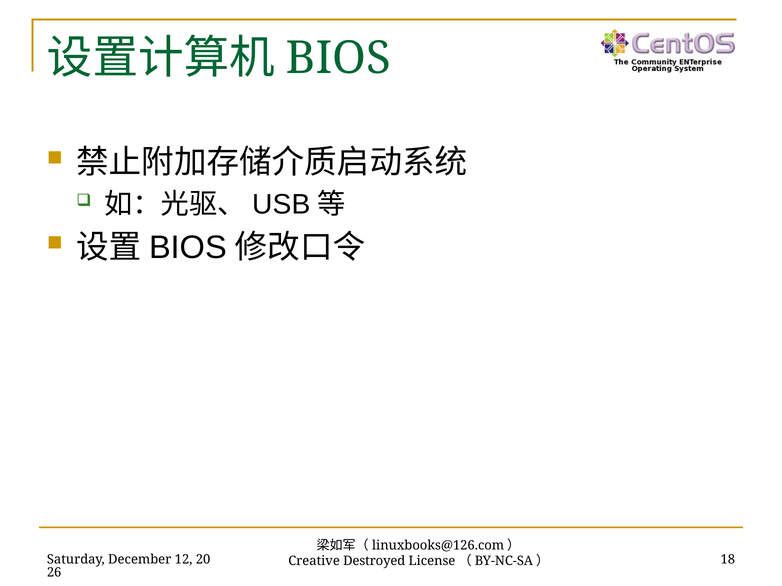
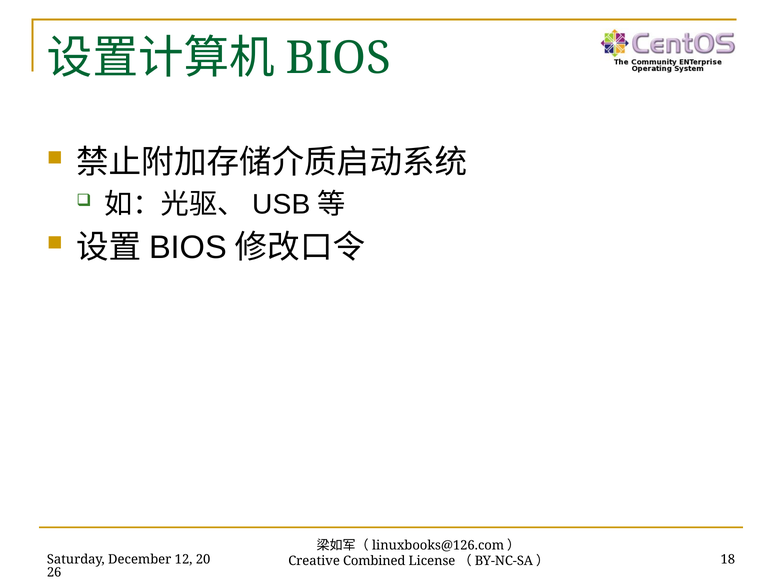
Destroyed: Destroyed -> Combined (374, 562)
